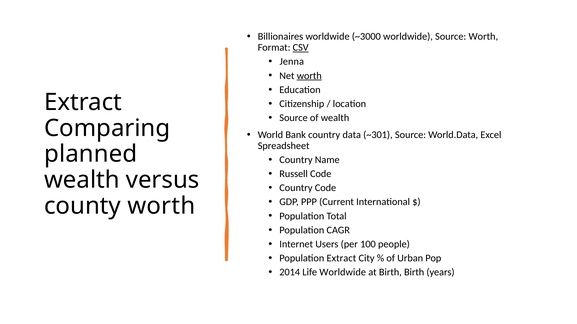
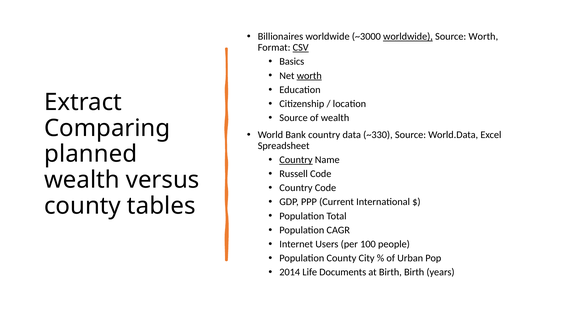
worldwide underline: none -> present (408, 37)
Jenna: Jenna -> Basics (292, 62)
~301: ~301 -> ~330 (378, 135)
Country underline: none -> present (296, 160)
county worth: worth -> tables (161, 206)
Population Extract: Extract -> County (341, 259)
Life Worldwide: Worldwide -> Documents (343, 273)
